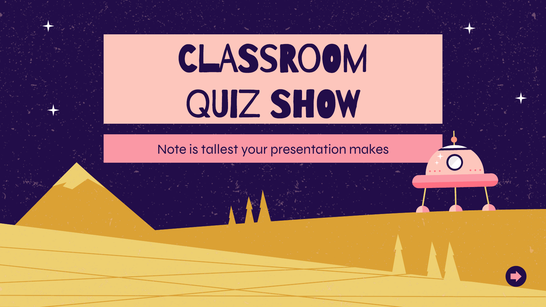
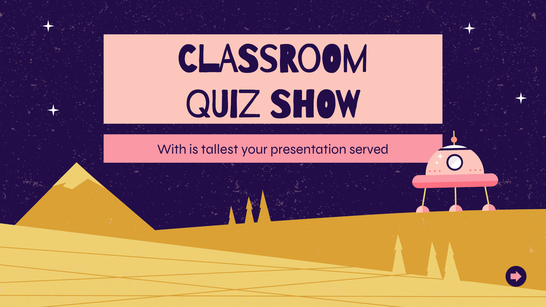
Note: Note -> With (172, 150)
makes: makes -> served (369, 150)
